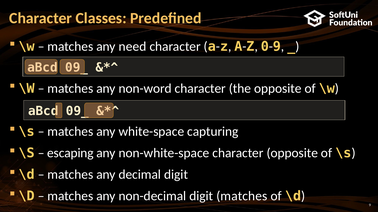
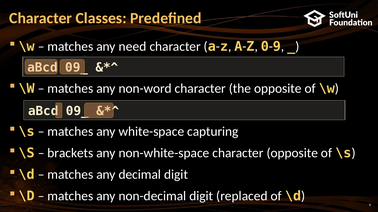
escaping: escaping -> brackets (70, 154)
digit matches: matches -> replaced (242, 197)
